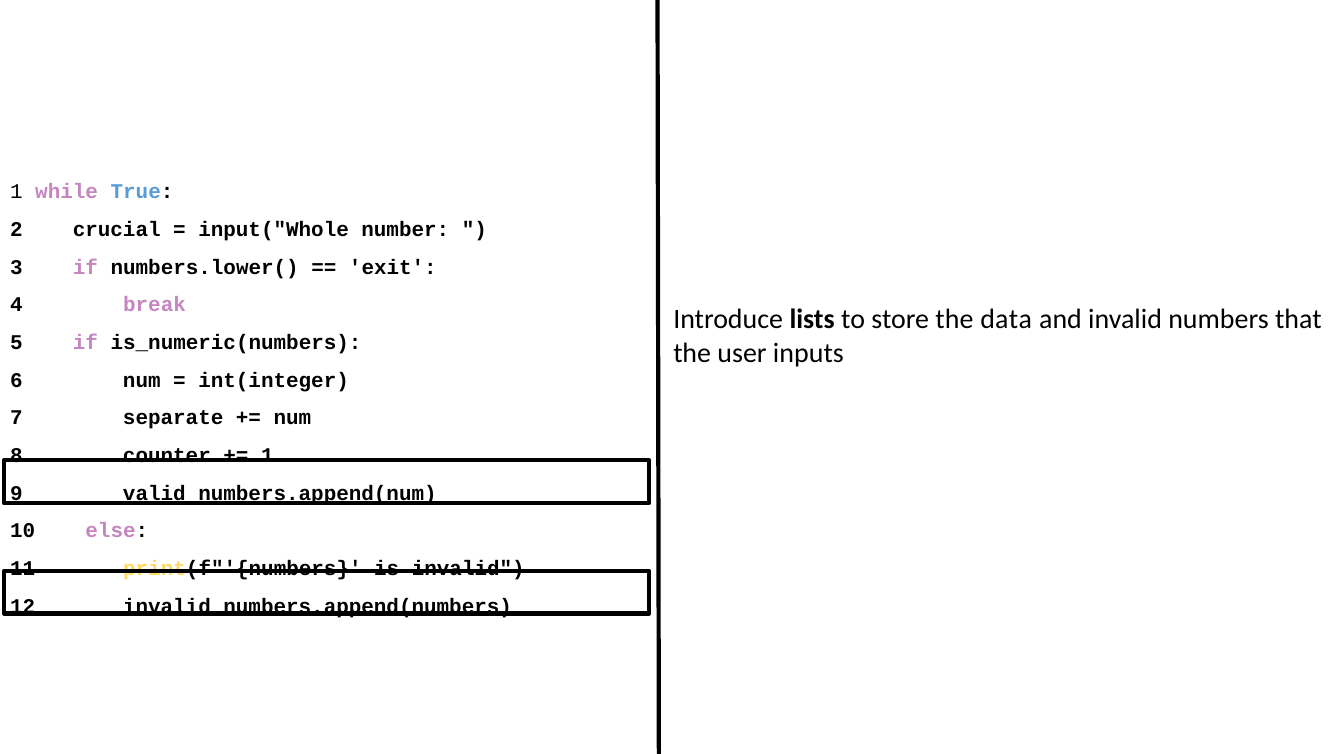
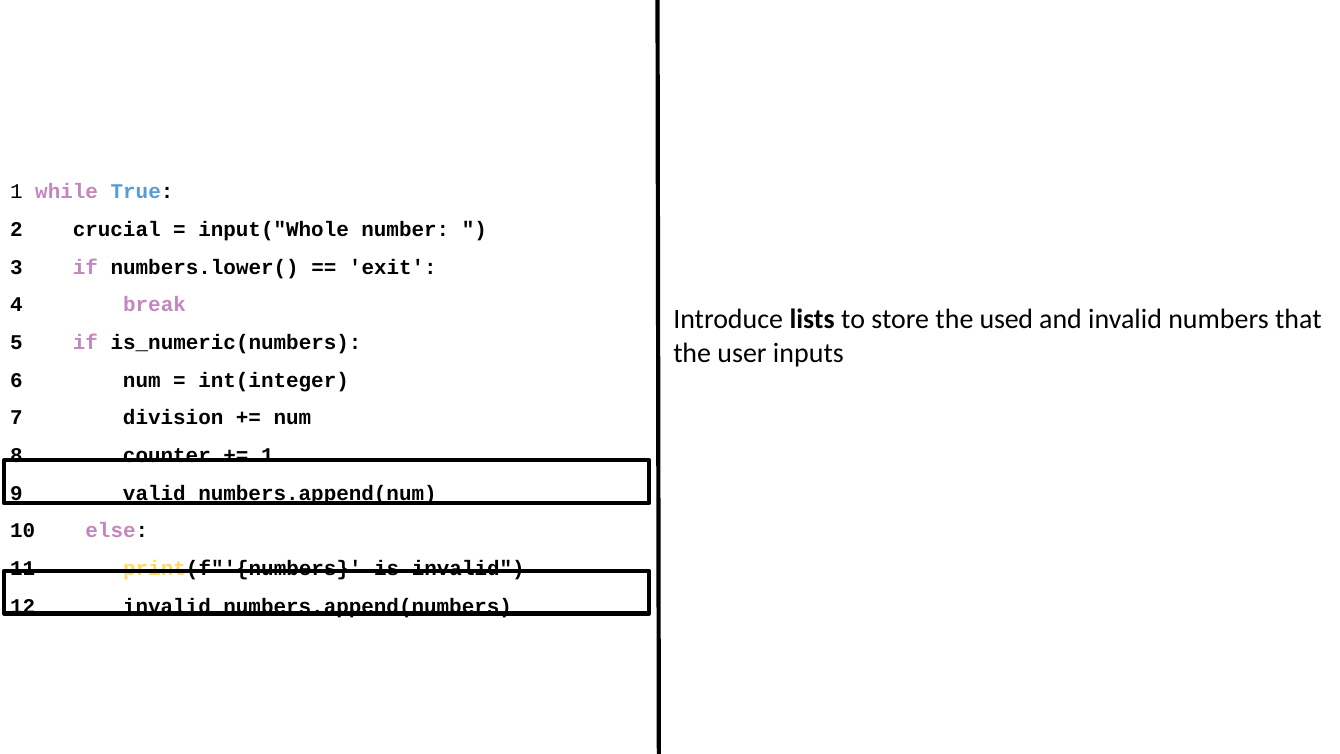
data: data -> used (1006, 319)
separate: separate -> division (173, 418)
